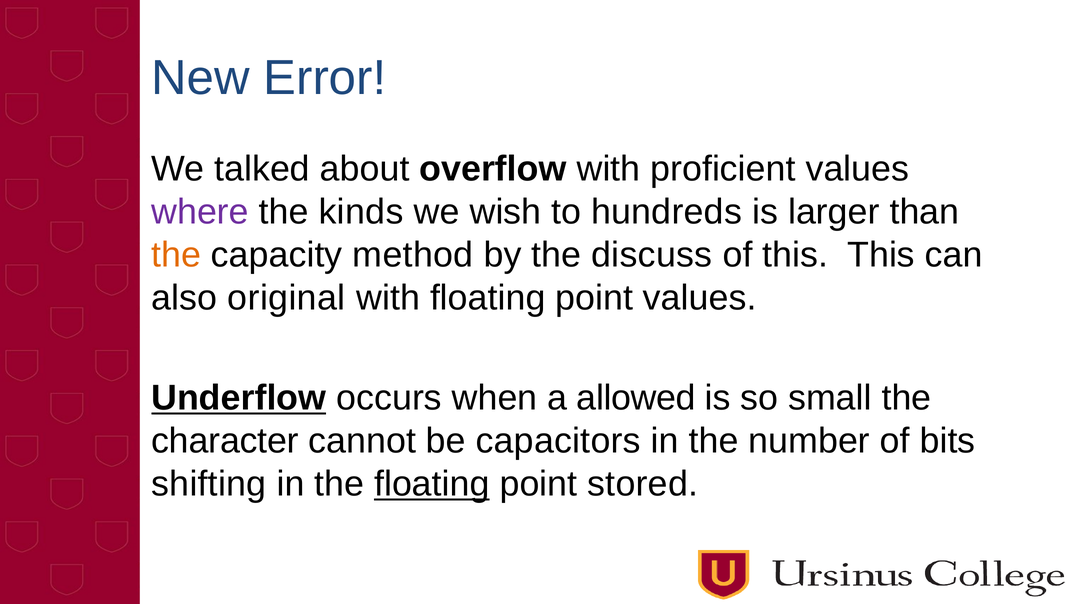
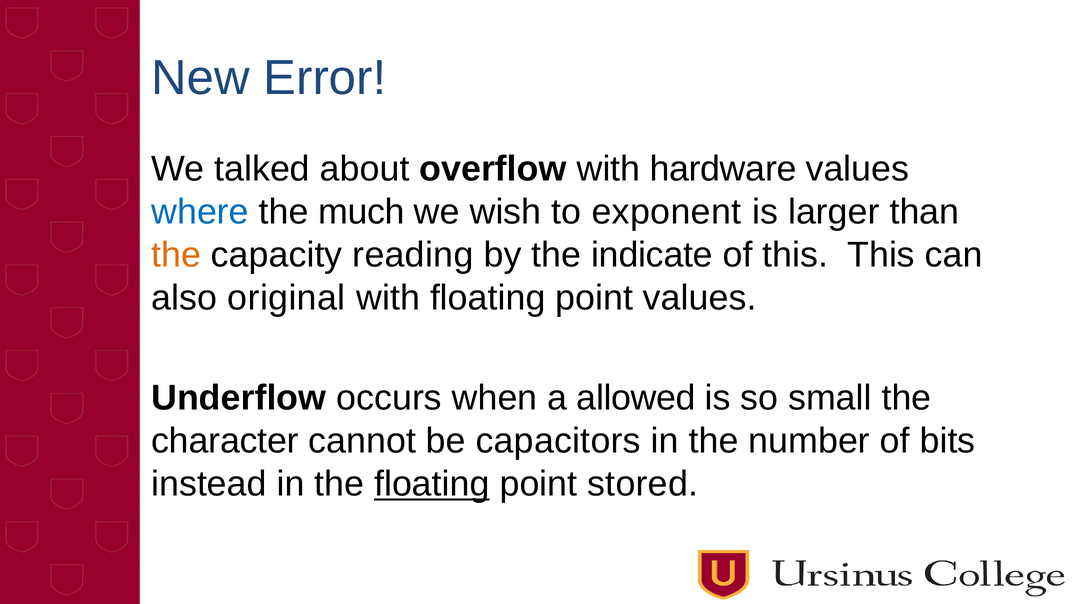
proficient: proficient -> hardware (723, 169)
where colour: purple -> blue (200, 212)
kinds: kinds -> much (361, 212)
hundreds: hundreds -> exponent (666, 212)
method: method -> reading (413, 255)
discuss: discuss -> indicate (652, 255)
Underflow underline: present -> none (239, 398)
shifting: shifting -> instead (209, 484)
